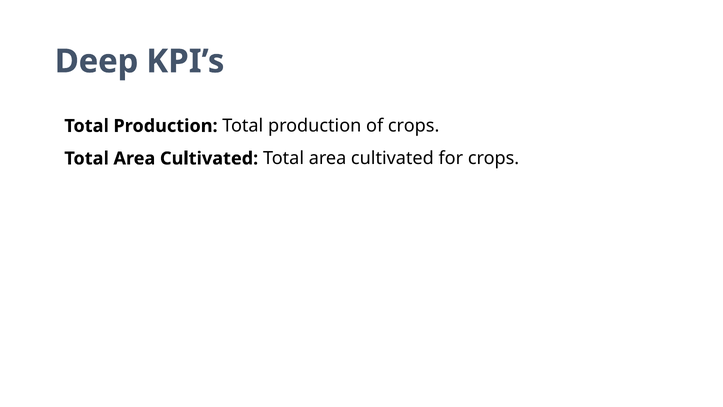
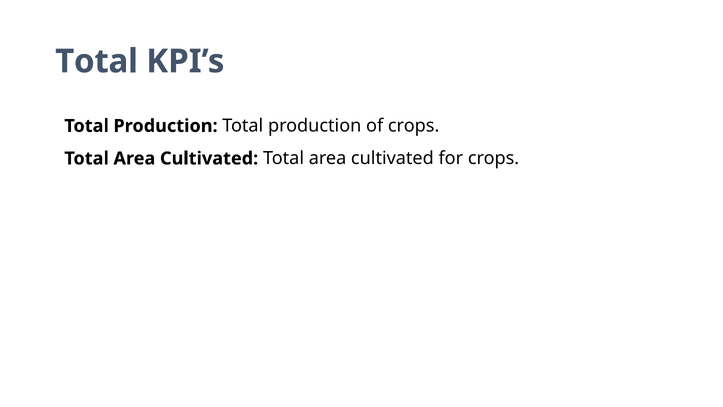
Deep: Deep -> Total (97, 61)
